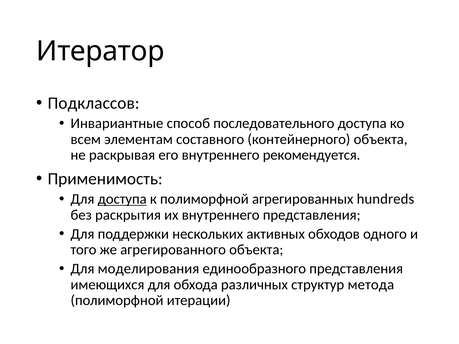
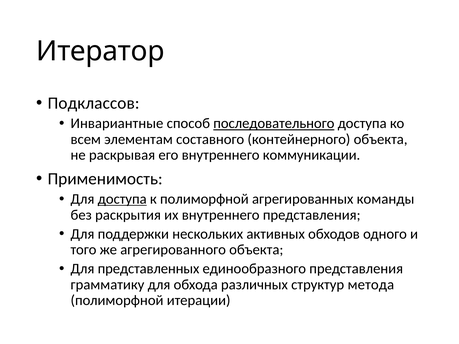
последовательного underline: none -> present (274, 124)
рекомендуется: рекомендуется -> коммуникации (312, 155)
hundreds: hundreds -> команды (386, 199)
моделирования: моделирования -> представленных (149, 269)
имеющихся: имеющихся -> грамматику (107, 285)
